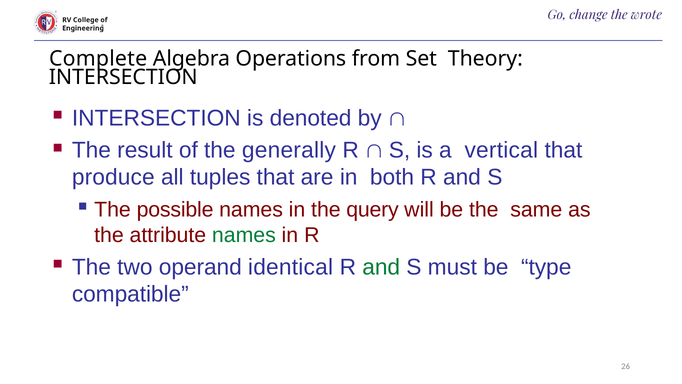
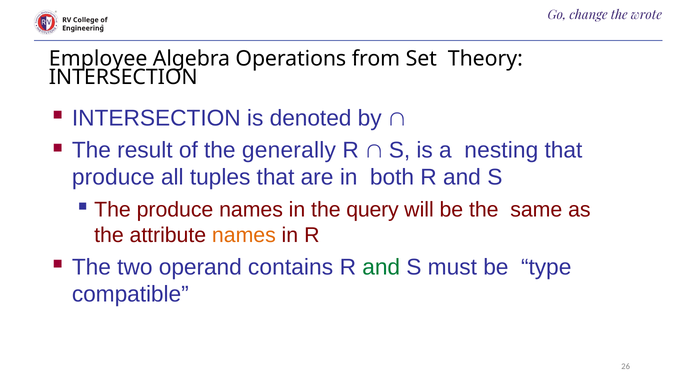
Complete: Complete -> Employee (98, 59)
vertical: vertical -> nesting (501, 150)
The possible: possible -> produce (175, 209)
names colour: green -> orange (244, 235)
identical: identical -> contains (291, 267)
